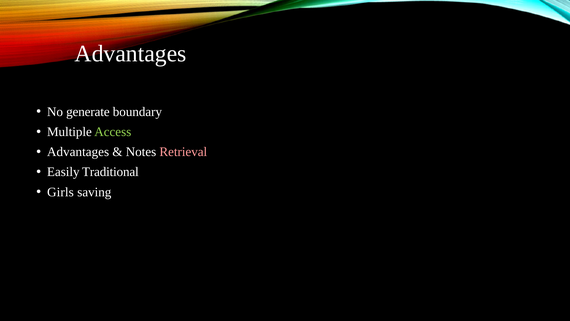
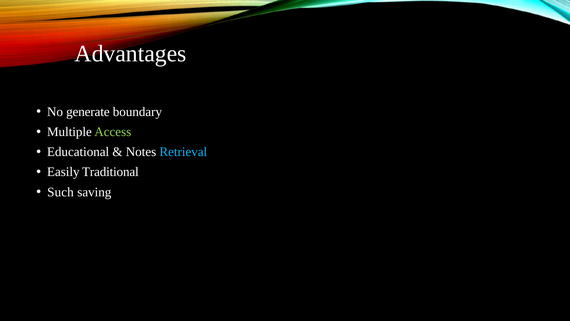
Advantages: Advantages -> Educational (78, 152)
Retrieval colour: pink -> light blue (183, 152)
Girls: Girls -> Such (60, 192)
